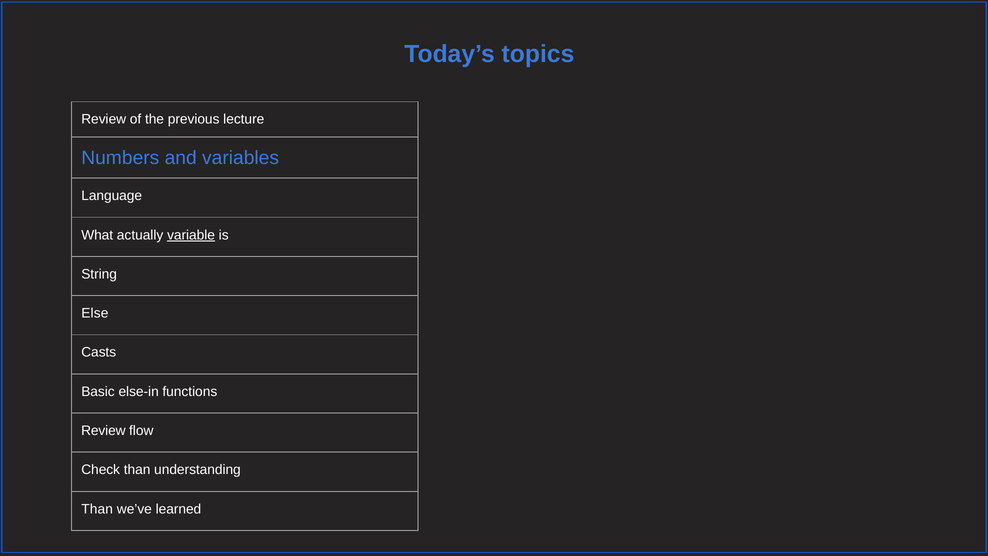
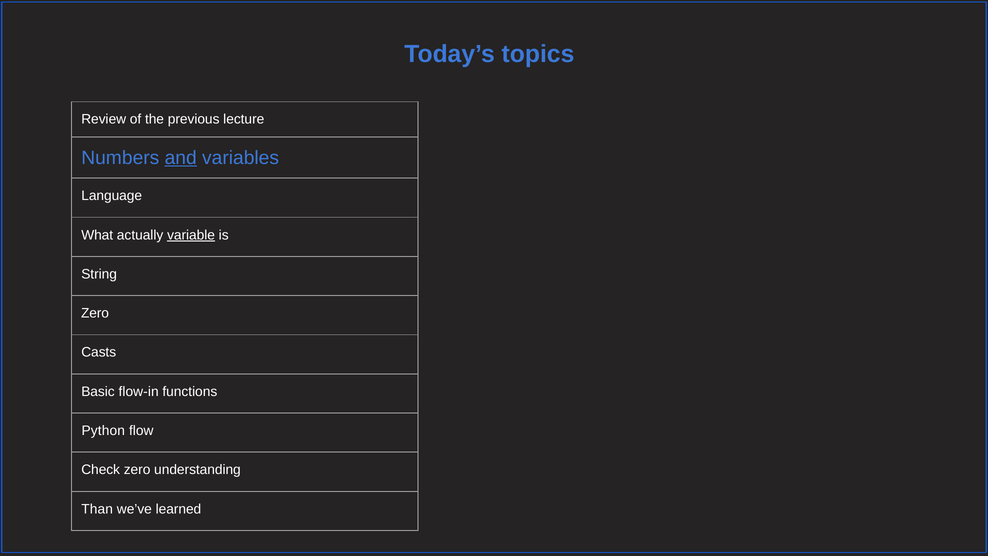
and underline: none -> present (181, 158)
Else: Else -> Zero (95, 313)
else-in: else-in -> flow-in (139, 391)
Review: Review -> Python (103, 431)
Check than: than -> zero (137, 470)
